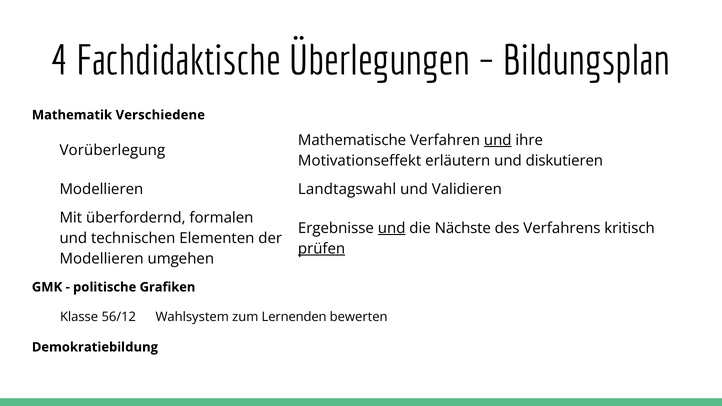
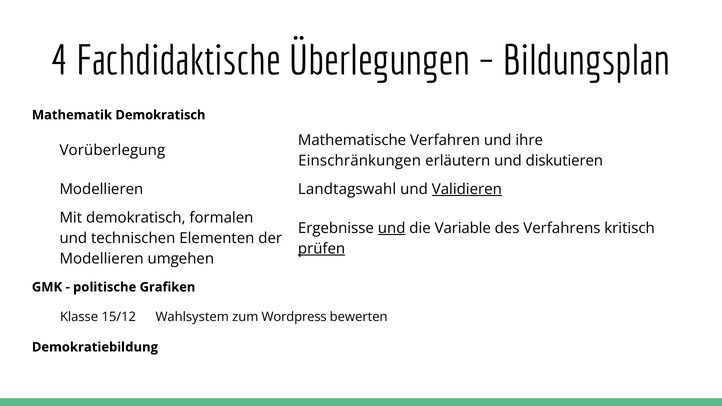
Mathematik Verschiedene: Verschiedene -> Demokratisch (160, 115)
und underline: present -> none (498, 140)
Motivationseffekt: Motivationseffekt -> Einschränkungen (360, 161)
Validieren underline: none -> present (467, 189)
Mit überfordernd: überfordernd -> demokratisch (136, 218)
Nächste: Nächste -> Variable (463, 228)
56/12: 56/12 -> 15/12 (119, 317)
Lernenden: Lernenden -> Wordpress (294, 317)
